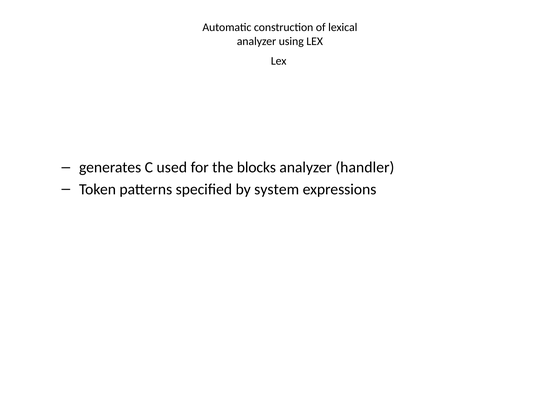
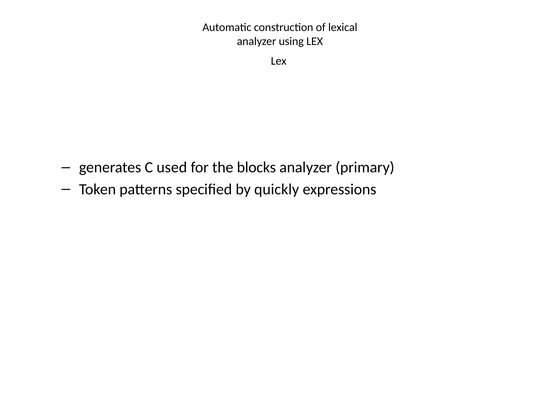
handler: handler -> primary (365, 167)
system: system -> quickly (277, 189)
